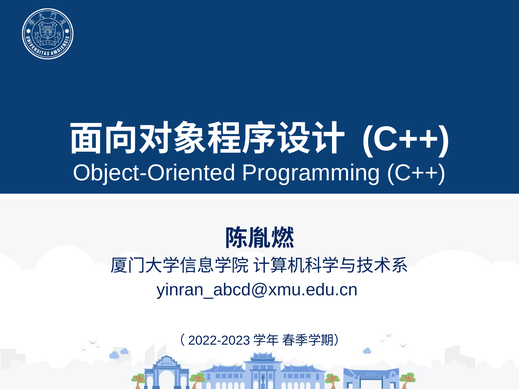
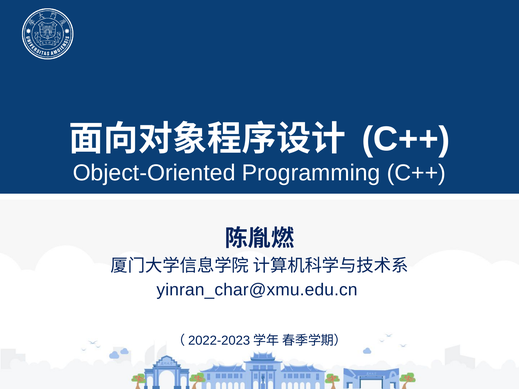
yinran_abcd@xmu.edu.cn: yinran_abcd@xmu.edu.cn -> yinran_char@xmu.edu.cn (257, 290)
